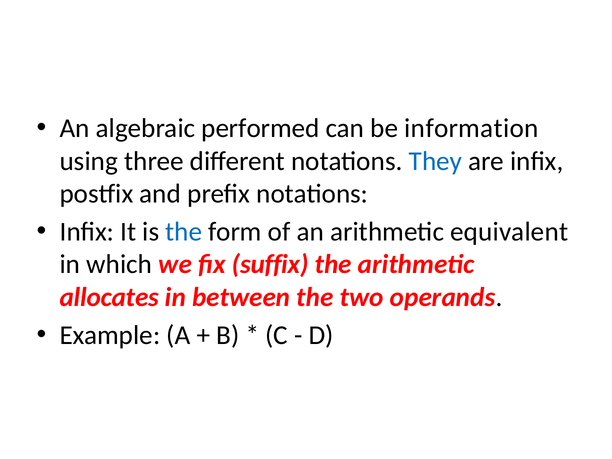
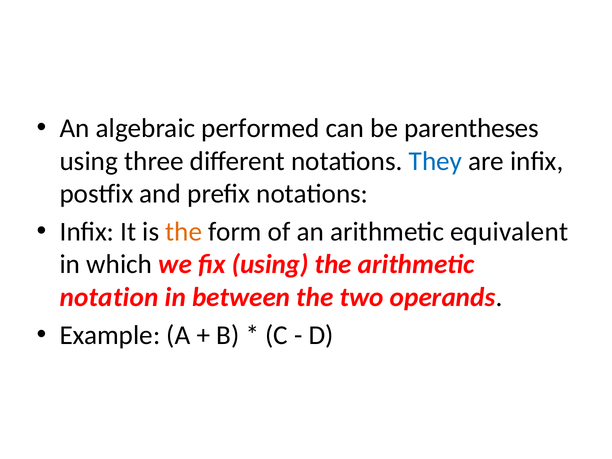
information: information -> parentheses (472, 128)
the colour: blue -> orange (184, 232)
fix suffix: suffix -> using (270, 264)
allocates: allocates -> notation (109, 297)
